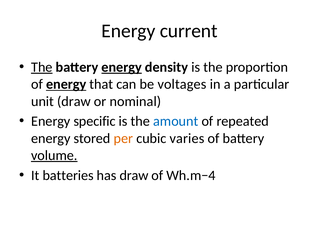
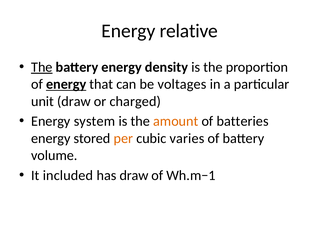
current: current -> relative (189, 31)
energy underline: present -> none (122, 67)
nominal: nominal -> charged (135, 101)
specific: specific -> system (94, 121)
amount colour: blue -> orange (176, 121)
repeated: repeated -> batteries (243, 121)
volume underline: present -> none (54, 155)
batteries: batteries -> included (68, 175)
Wh.m−4: Wh.m−4 -> Wh.m−1 (191, 175)
